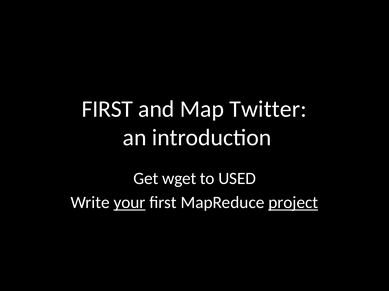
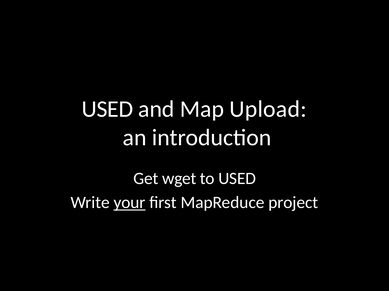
FIRST: FIRST -> USED (107, 109)
Twitter: Twitter -> Upload (268, 109)
project underline: present -> none (293, 203)
